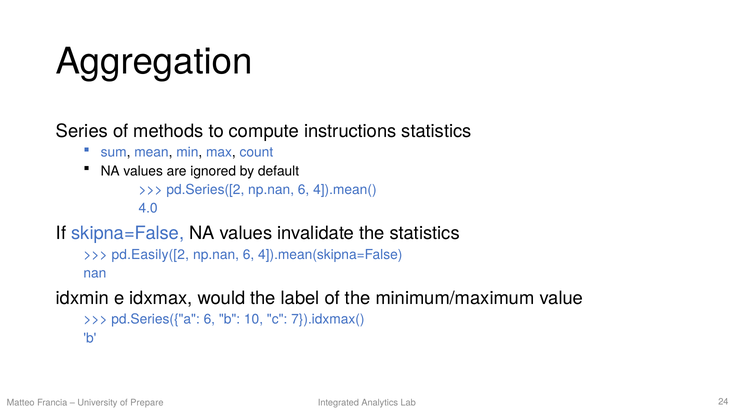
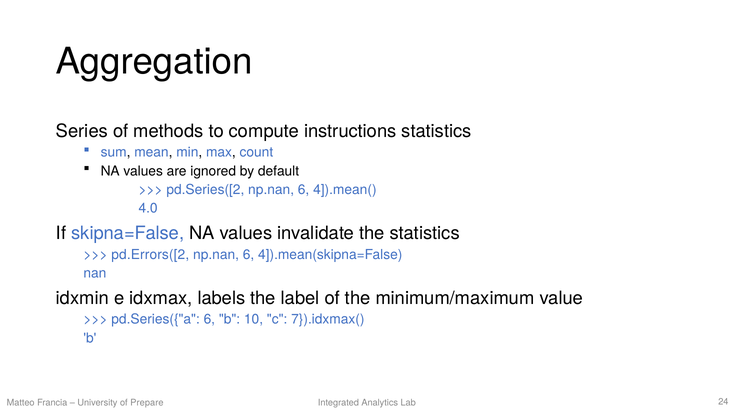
pd.Easily([2: pd.Easily([2 -> pd.Errors([2 (150, 254)
would: would -> labels (221, 298)
